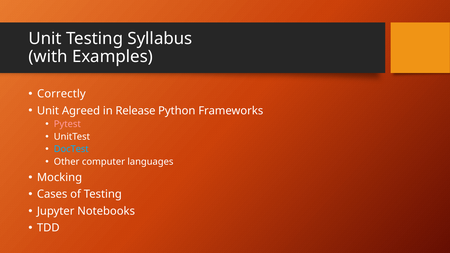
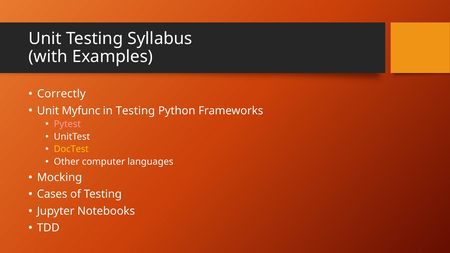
Agreed: Agreed -> Myfunc (81, 111)
in Release: Release -> Testing (135, 111)
DocTest colour: light blue -> yellow (71, 149)
